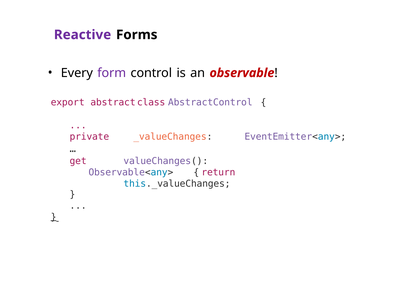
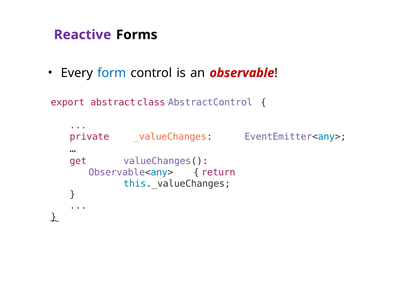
form colour: purple -> blue (112, 73)
